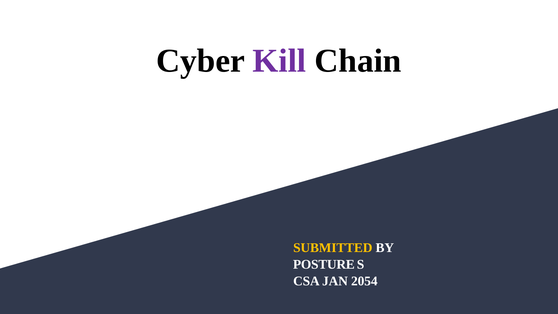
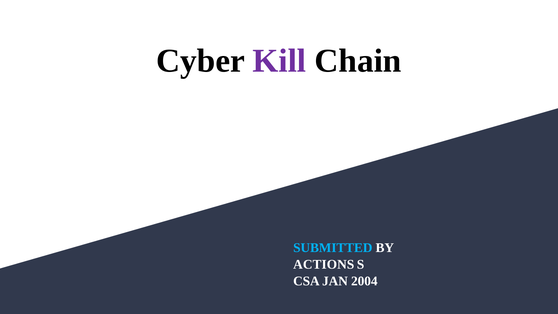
SUBMITTED colour: yellow -> light blue (333, 248)
POSTURE: POSTURE -> ACTIONS (324, 264)
2054: 2054 -> 2004 (364, 281)
